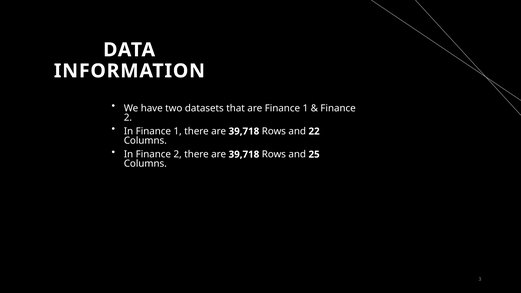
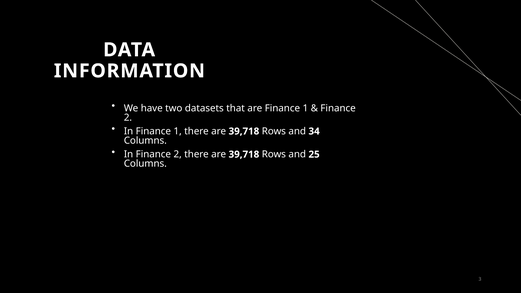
22: 22 -> 34 (314, 131)
